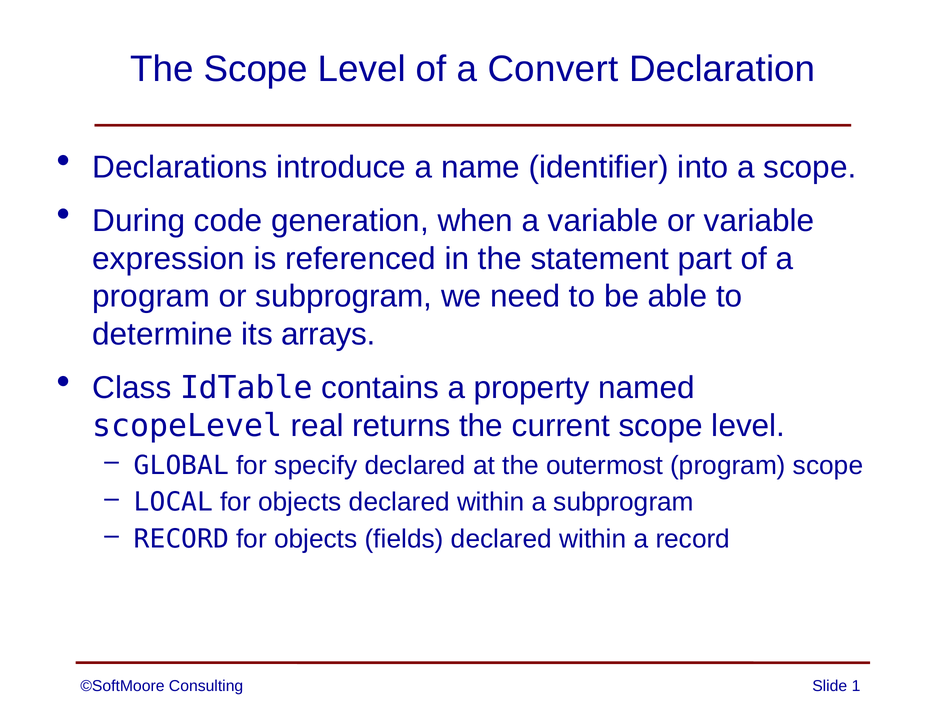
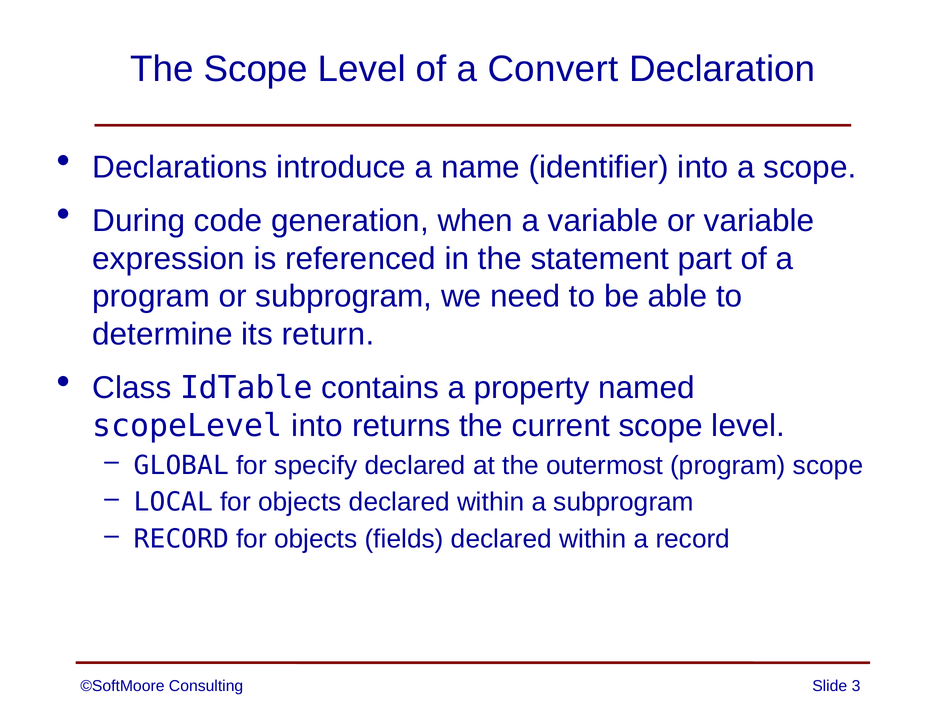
arrays: arrays -> return (328, 334)
scopeLevel real: real -> into (317, 426)
1: 1 -> 3 (856, 685)
